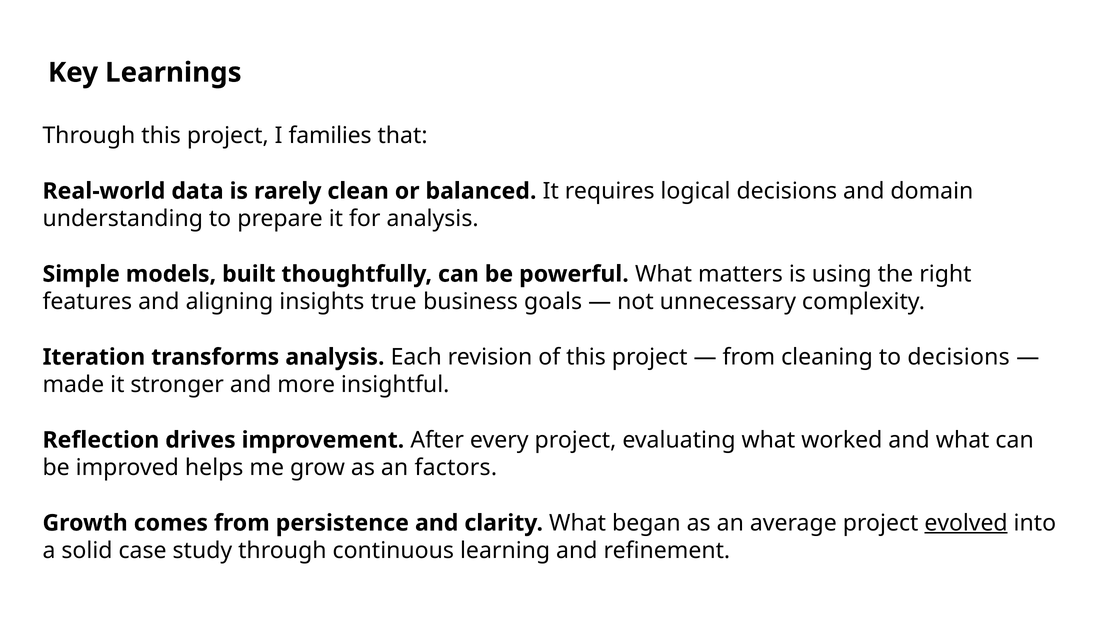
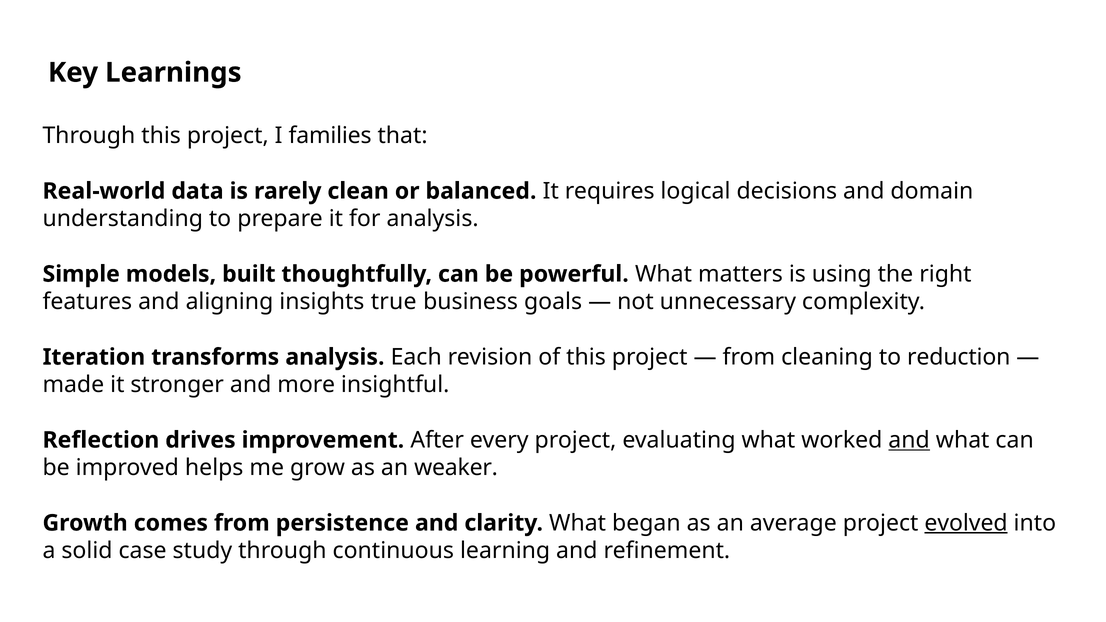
to decisions: decisions -> reduction (959, 357)
and underline: none -> present (909, 440)
factors: factors -> weaker (456, 468)
